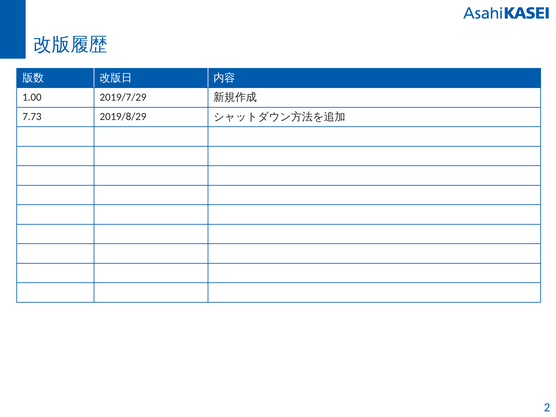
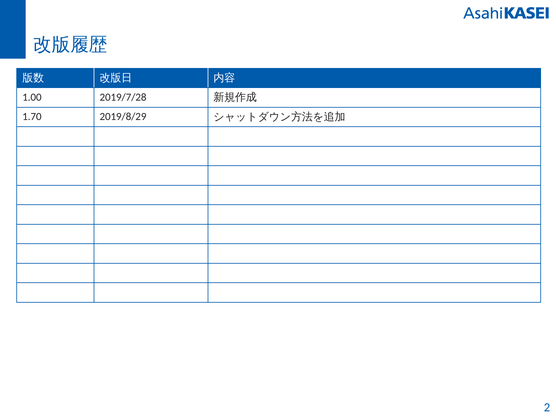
2019/7/29: 2019/7/29 -> 2019/7/28 (123, 97)
7.73: 7.73 -> 1.70 (32, 117)
